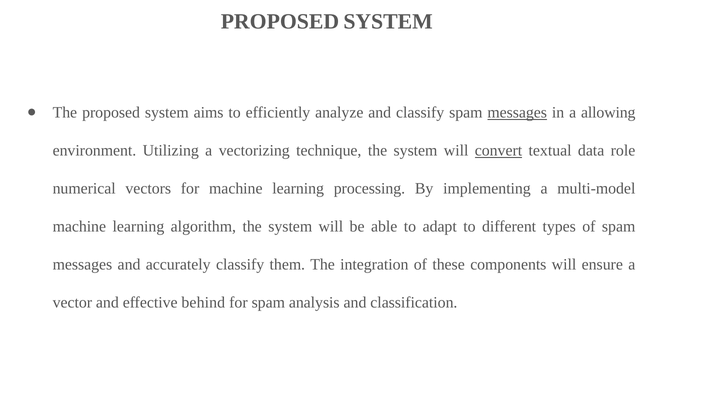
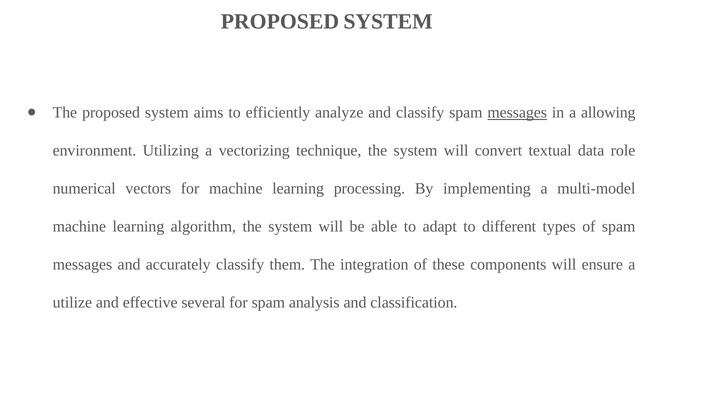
convert underline: present -> none (498, 151)
vector: vector -> utilize (72, 303)
behind: behind -> several (203, 303)
